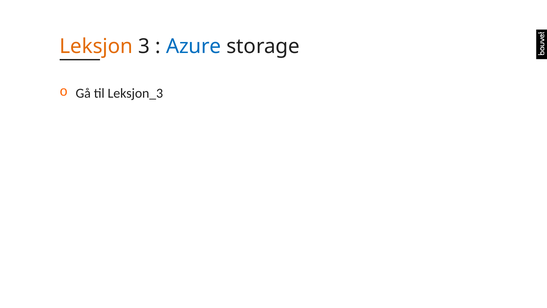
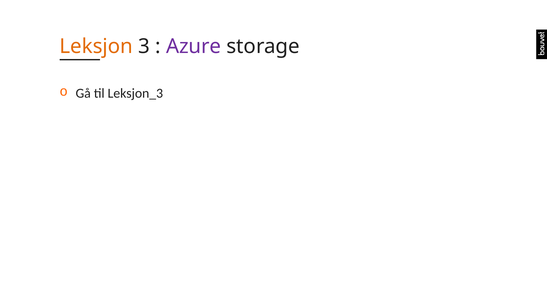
Azure colour: blue -> purple (194, 46)
